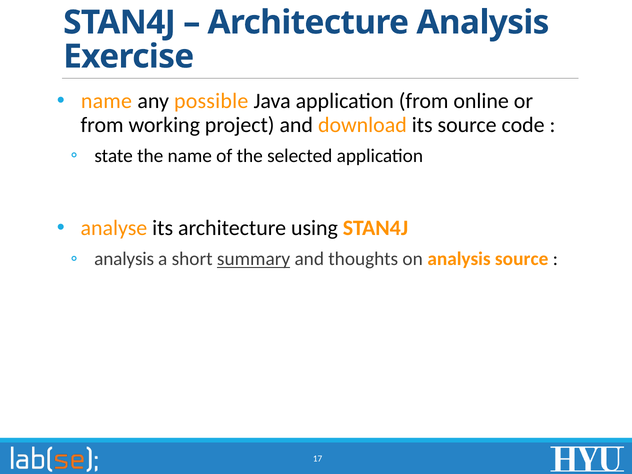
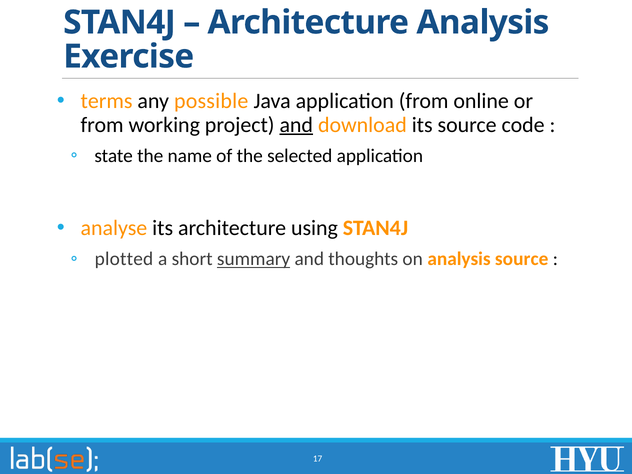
name: name -> terms (107, 101)
and underline: none -> present (296, 125)
analysis: analysis -> plotted (124, 259)
